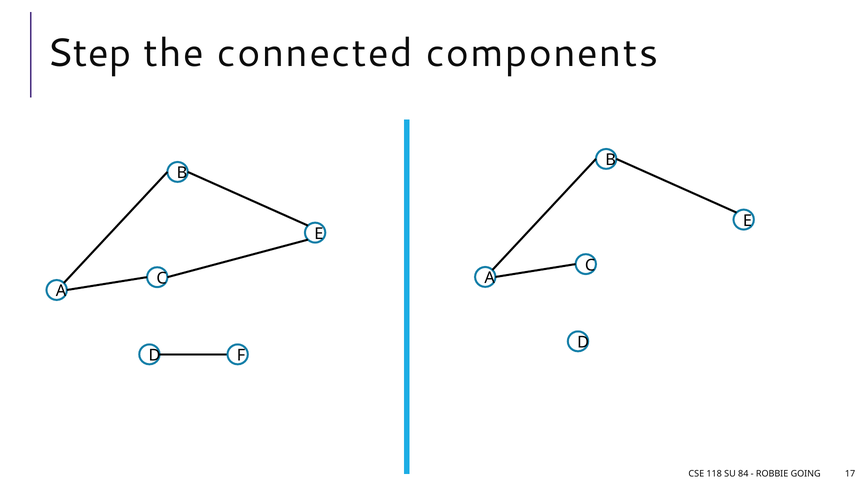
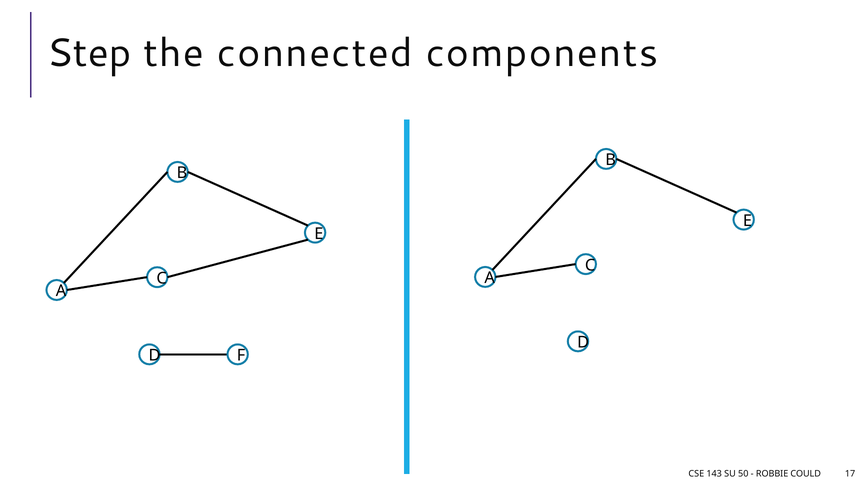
118: 118 -> 143 (714, 474)
84: 84 -> 50 (743, 474)
GOING: GOING -> COULD (806, 474)
